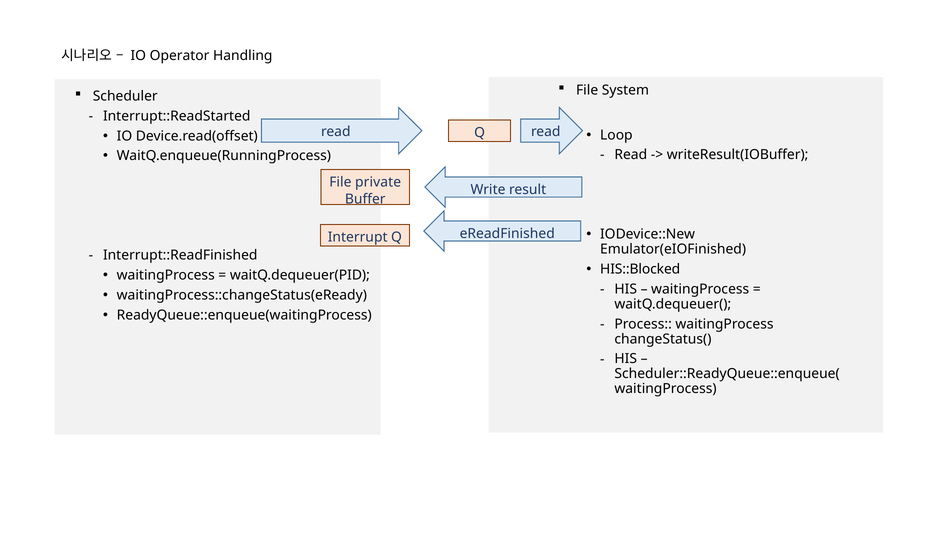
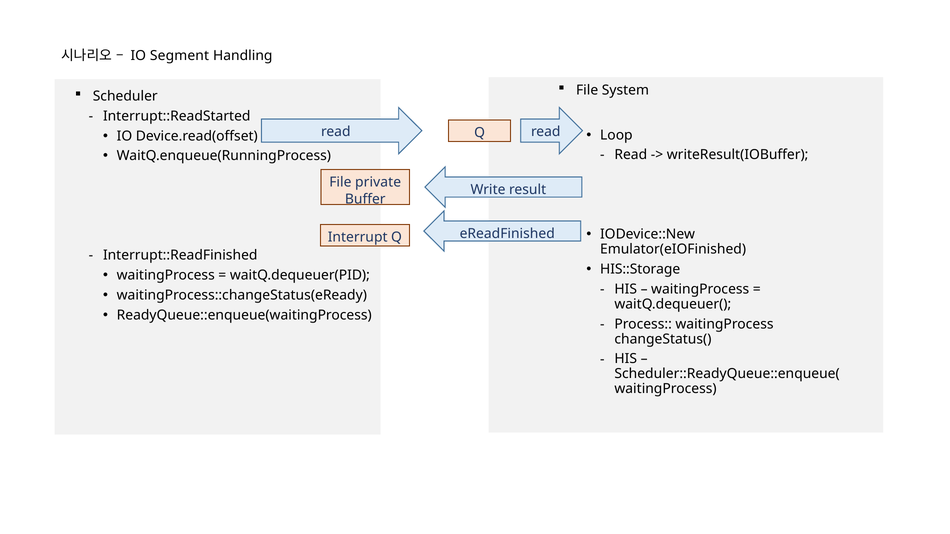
Operator: Operator -> Segment (180, 56)
HIS::Blocked: HIS::Blocked -> HIS::Storage (640, 269)
